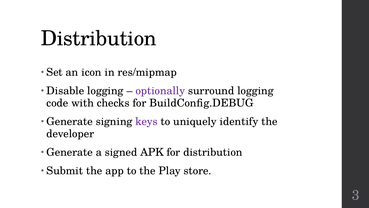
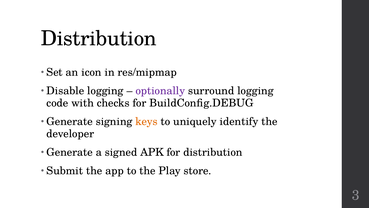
keys colour: purple -> orange (146, 121)
